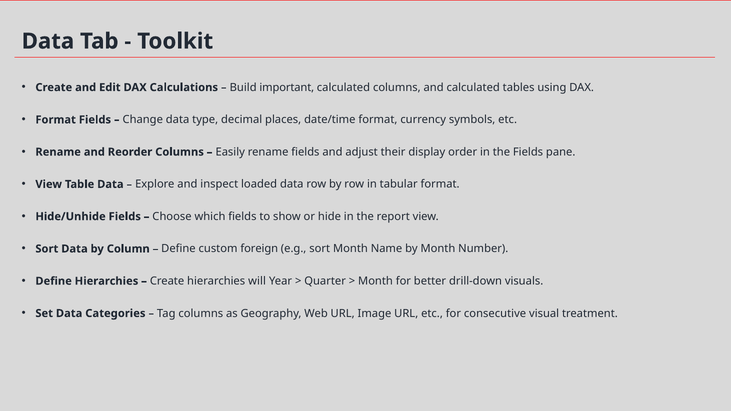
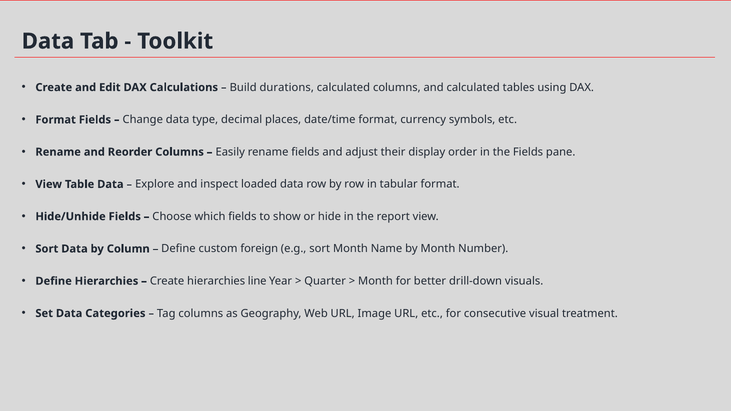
important: important -> durations (287, 87)
will: will -> line (257, 281)
